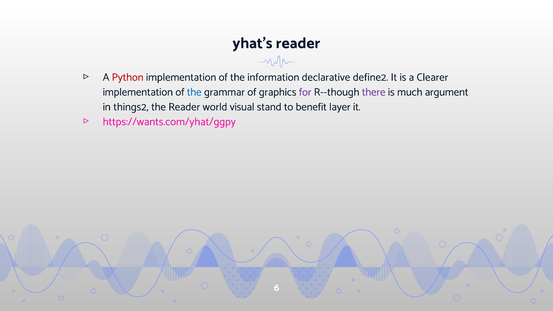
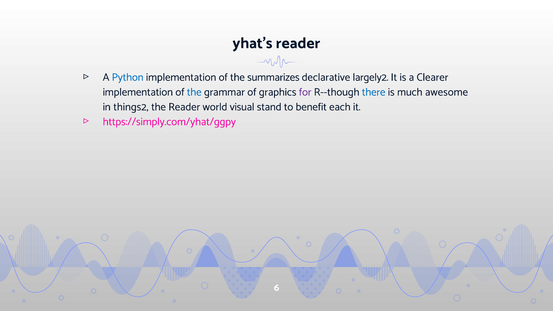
Python colour: red -> blue (128, 77)
information: information -> summarizes (273, 77)
define2: define2 -> largely2 (371, 77)
there colour: purple -> blue (374, 92)
argument: argument -> awesome (447, 92)
layer: layer -> each (340, 107)
https://wants.com/yhat/ggpy: https://wants.com/yhat/ggpy -> https://simply.com/yhat/ggpy (169, 122)
